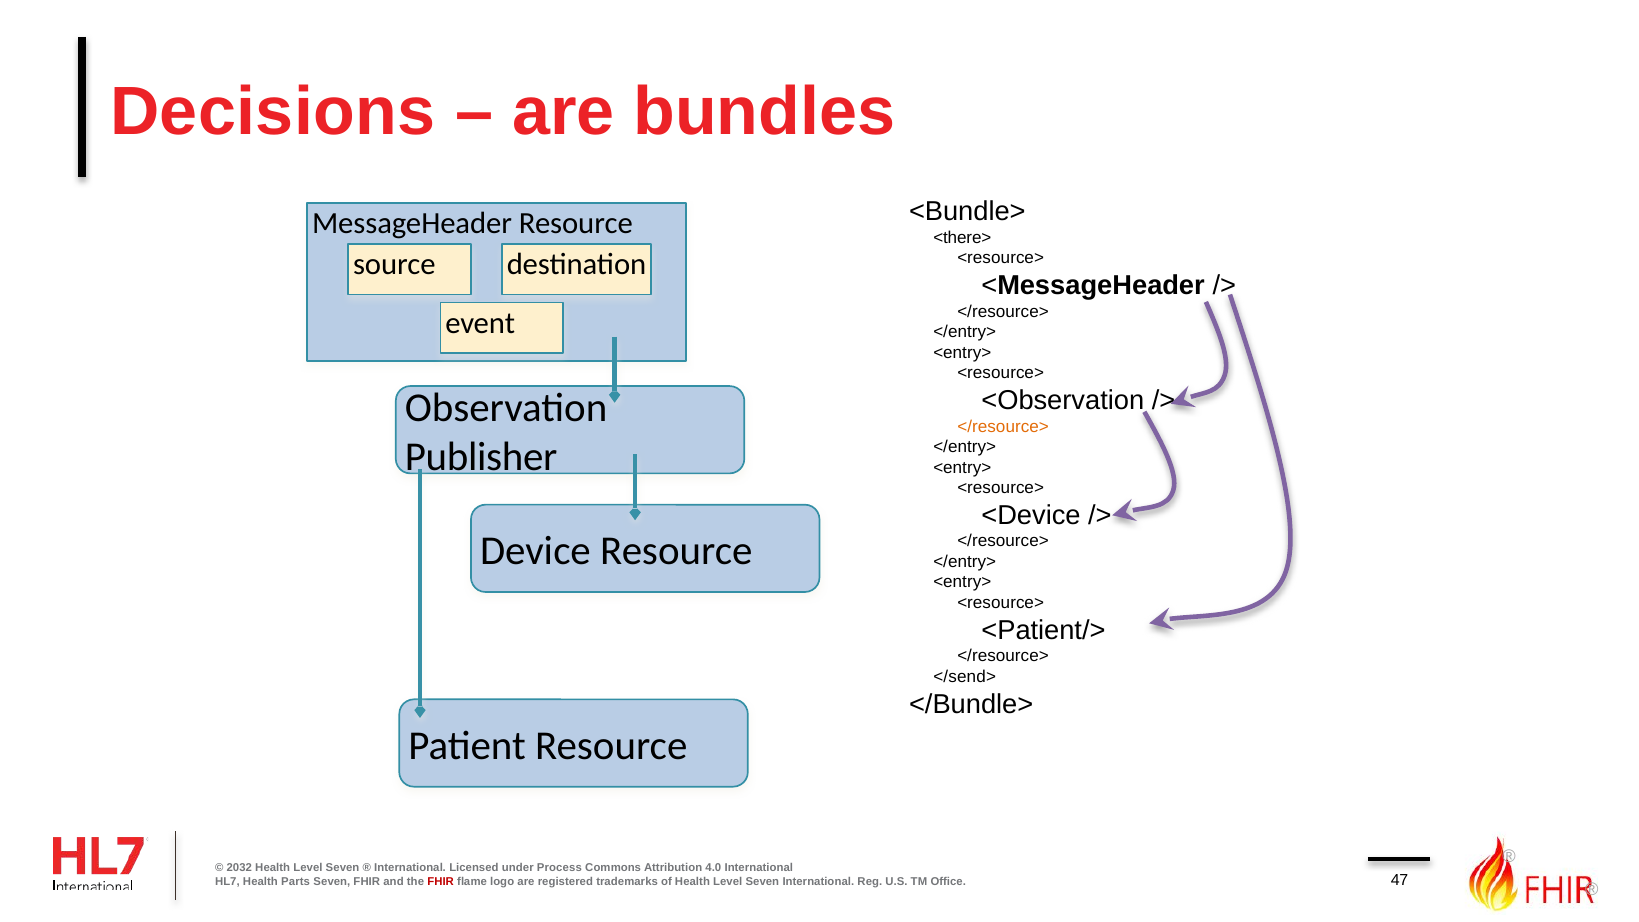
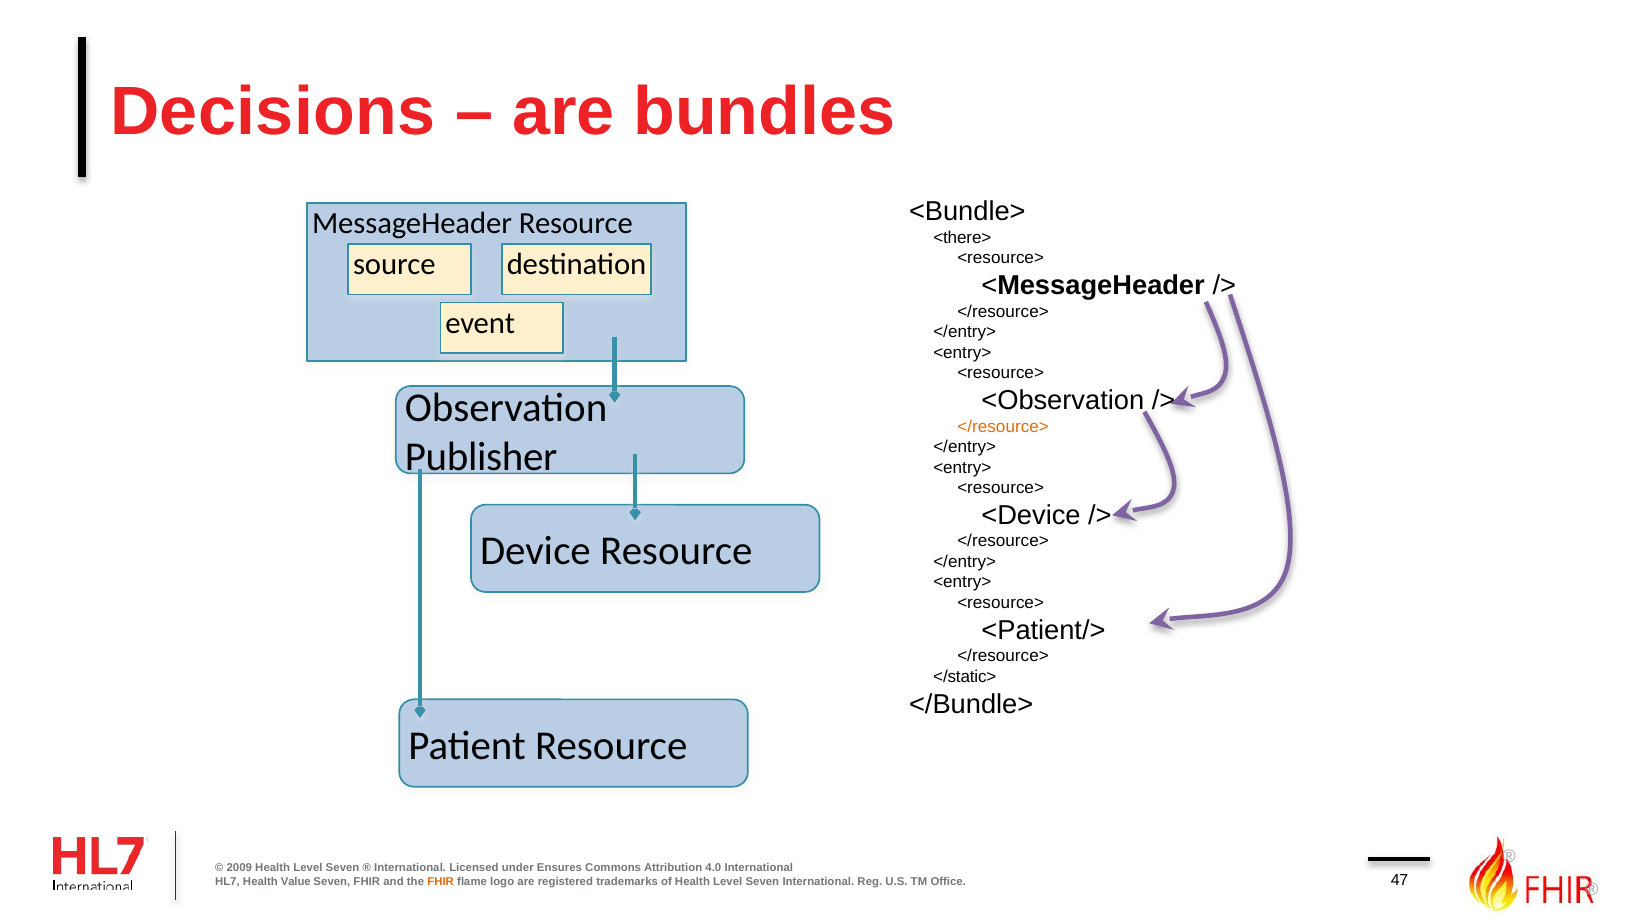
</send>: </send> -> </static> (965, 677)
2032: 2032 -> 2009 (239, 868)
Process: Process -> Ensures (559, 868)
Parts: Parts -> Value (296, 881)
FHIR colour: red -> orange (441, 881)
